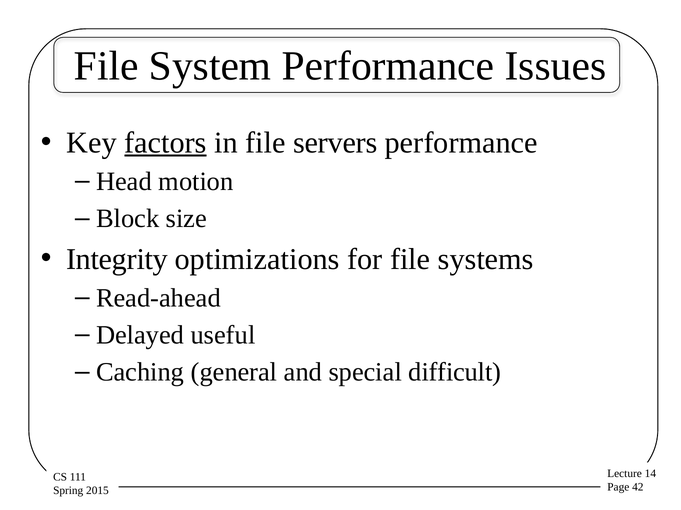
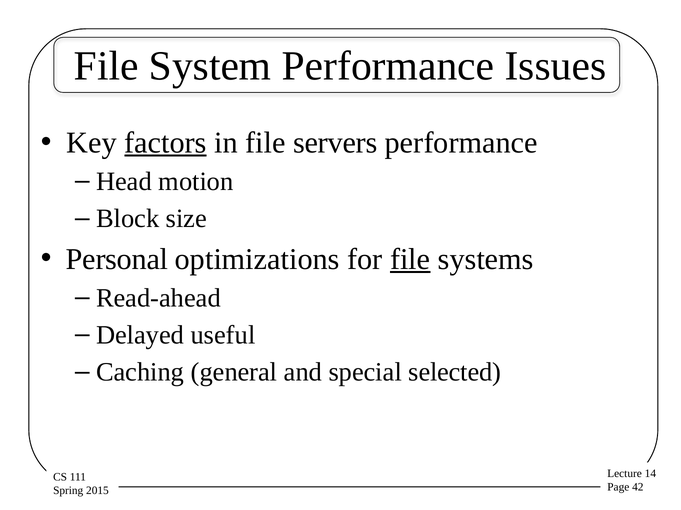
Integrity: Integrity -> Personal (117, 259)
file underline: none -> present (410, 259)
difficult: difficult -> selected (455, 373)
